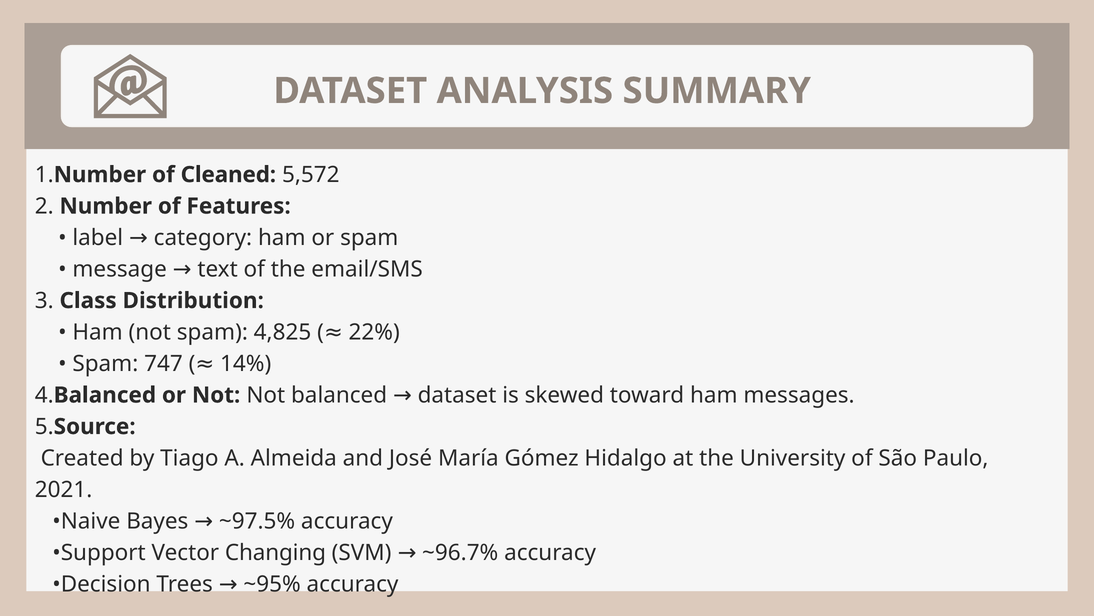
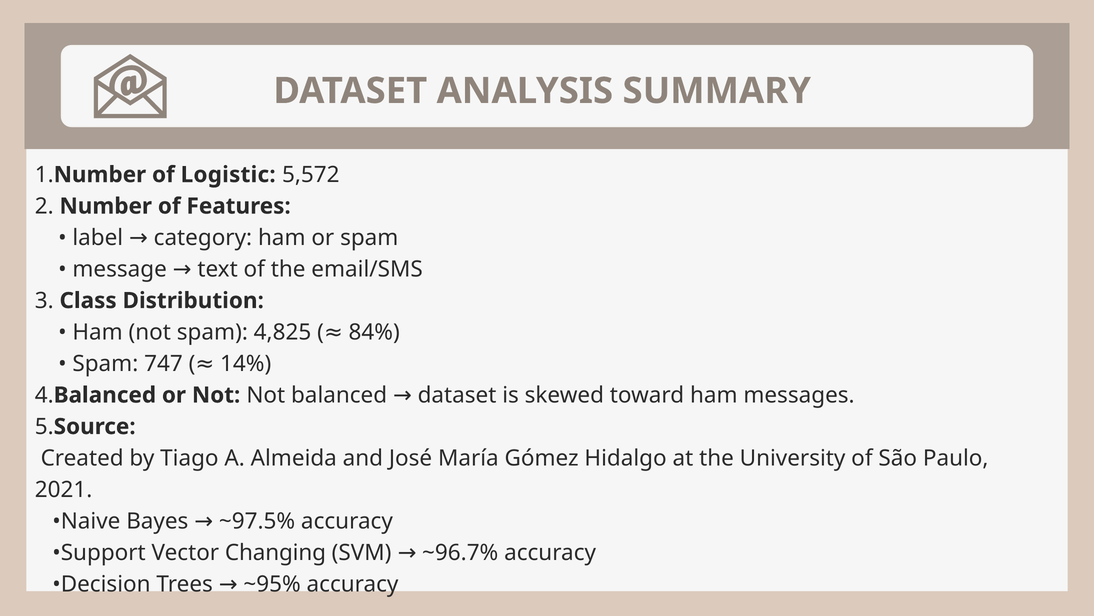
Cleaned: Cleaned -> Logistic (228, 175)
22%: 22% -> 84% (374, 332)
